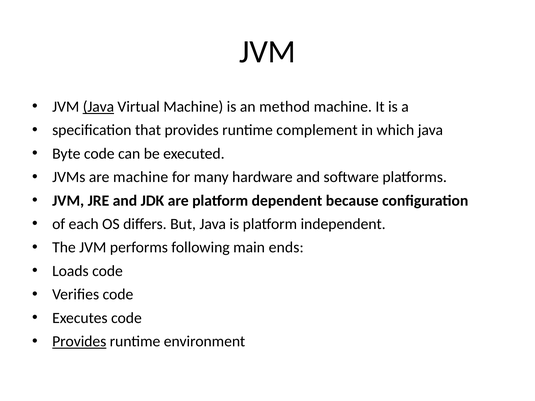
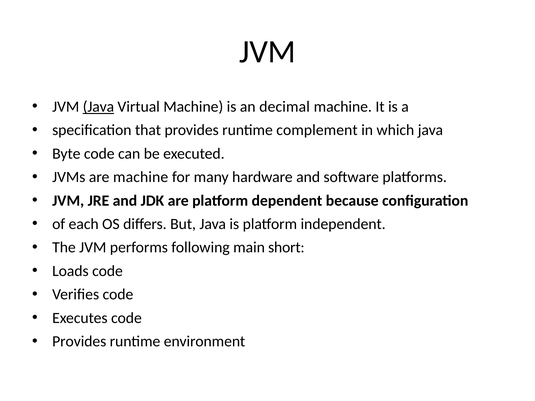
method: method -> decimal (285, 107)
ends: ends -> short (286, 248)
Provides underline: present -> none (79, 342)
